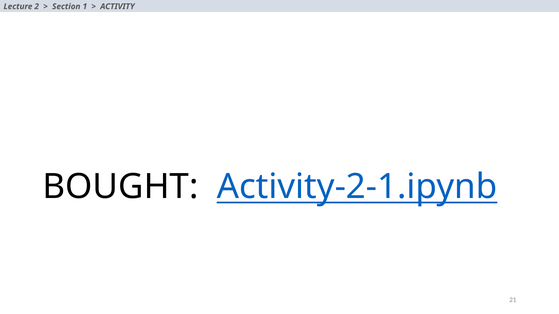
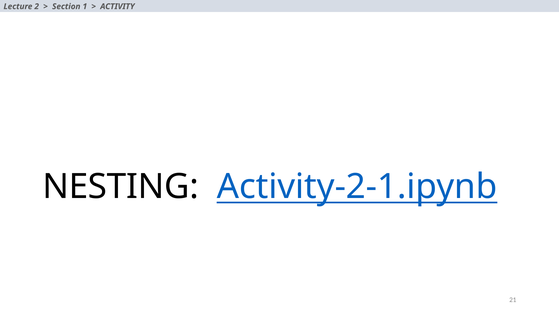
BOUGHT: BOUGHT -> NESTING (121, 187)
